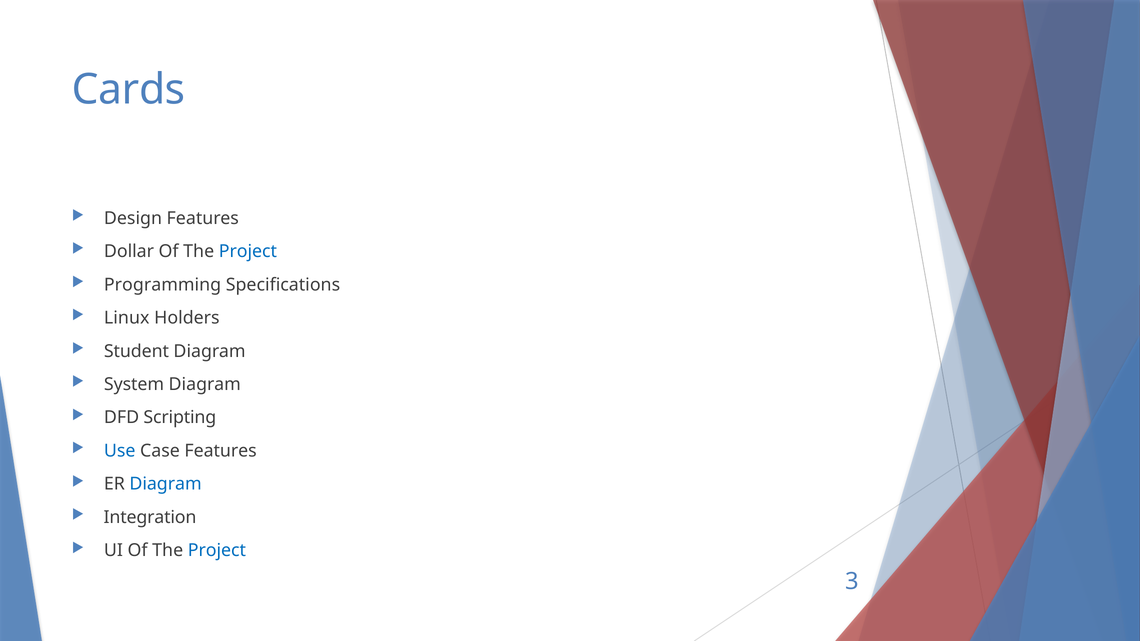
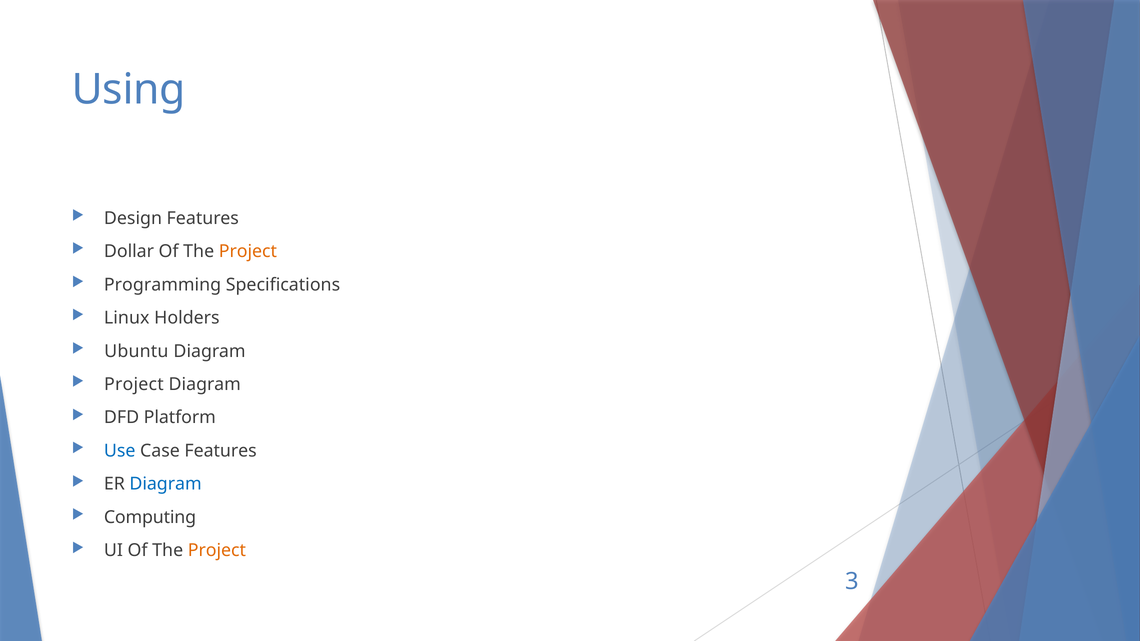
Cards: Cards -> Using (129, 90)
Project colour: blue -> orange (248, 251)
Student: Student -> Ubuntu (136, 351)
System: System -> Project (134, 385)
Scripting: Scripting -> Platform (180, 418)
Integration: Integration -> Computing (150, 518)
Project colour: blue -> orange (217, 551)
